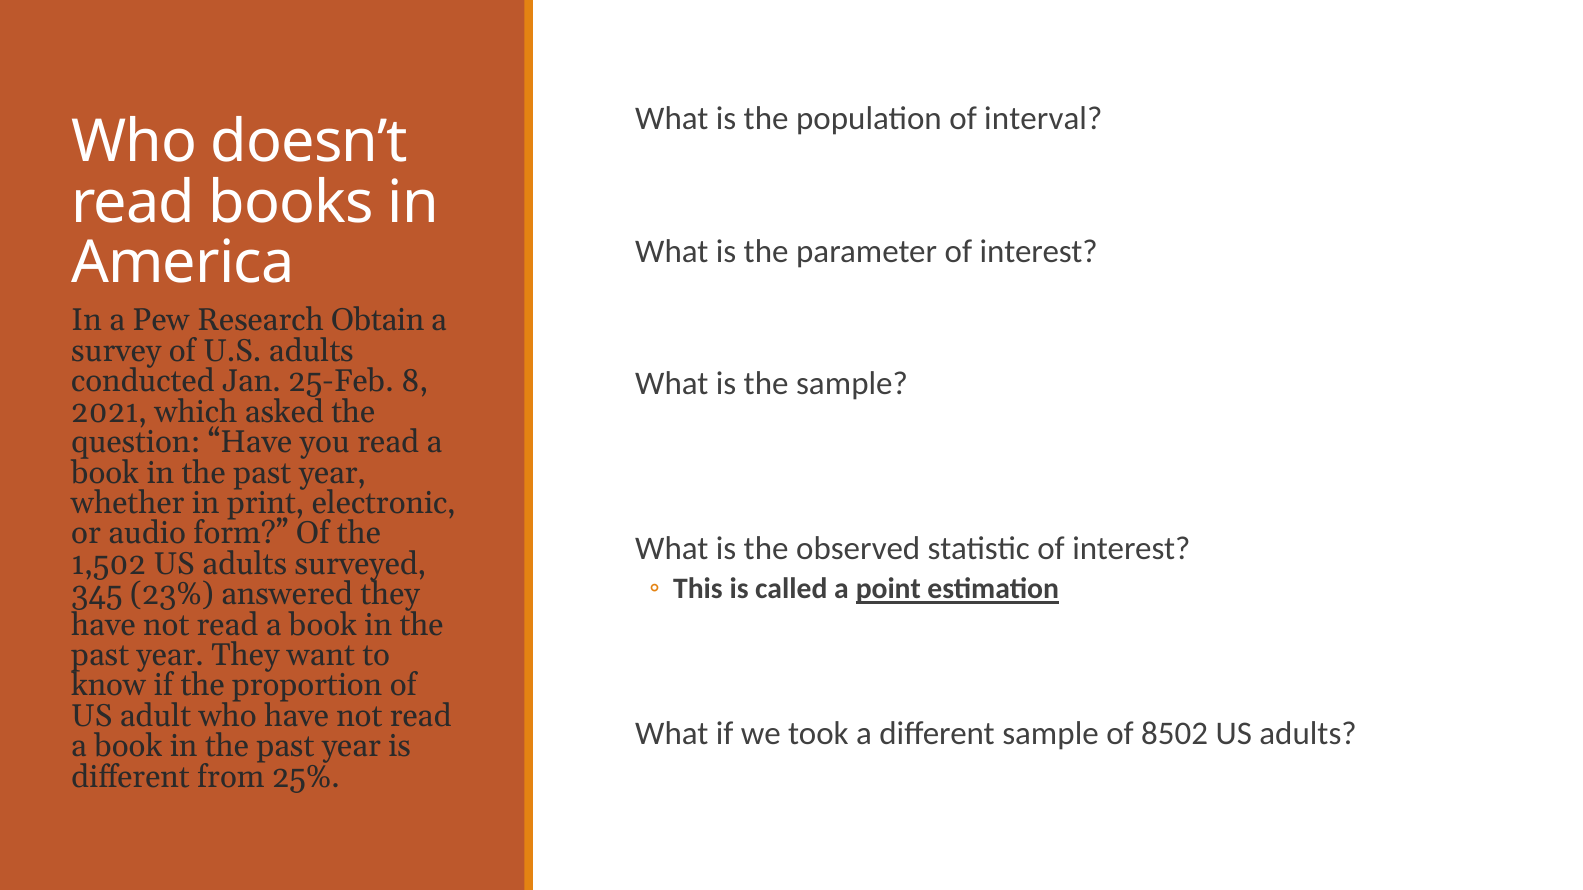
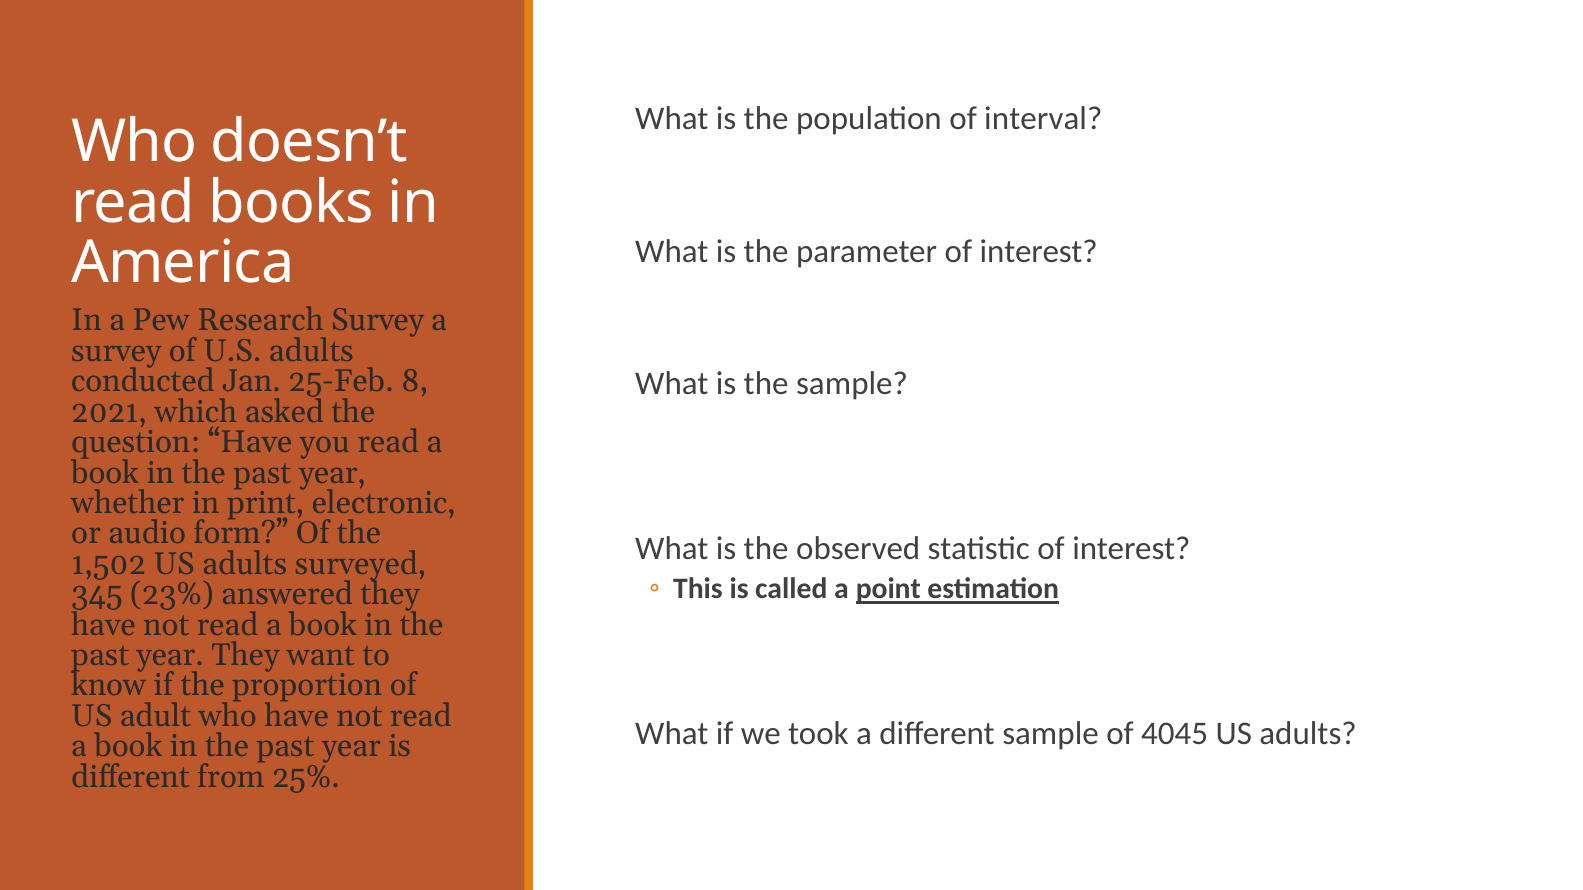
Research Obtain: Obtain -> Survey (378, 321)
8502: 8502 -> 4045 (1175, 733)
